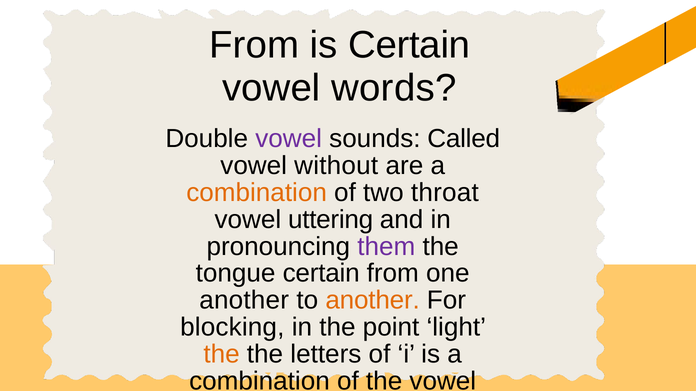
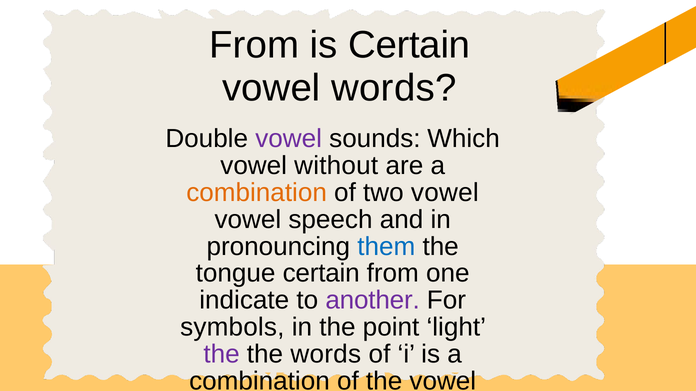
Called: Called -> Which (464, 139)
two throat: throat -> vowel (445, 193)
uttering: uttering -> speech (330, 220)
them colour: purple -> blue (386, 247)
another: another -> indicate (244, 301)
another colour: orange -> purple (373, 301)
blocking: blocking -> symbols (232, 328)
the colour: orange -> purple (222, 355)
the letters: letters -> words (326, 355)
